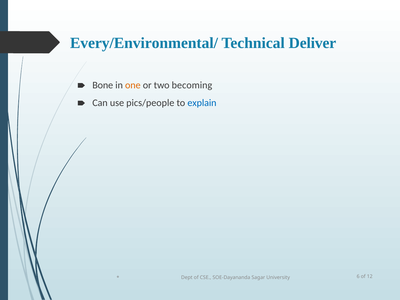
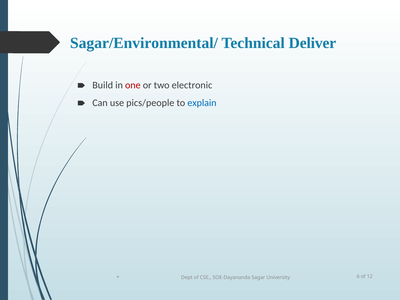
Every/Environmental/: Every/Environmental/ -> Sagar/Environmental/ (144, 43)
Bone: Bone -> Build (103, 85)
one colour: orange -> red (133, 85)
becoming: becoming -> electronic (192, 85)
